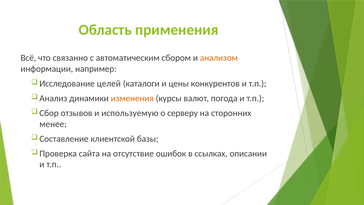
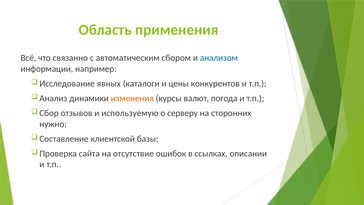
анализом colour: orange -> blue (219, 58)
целей: целей -> явных (109, 84)
менее: менее -> нужно (53, 124)
